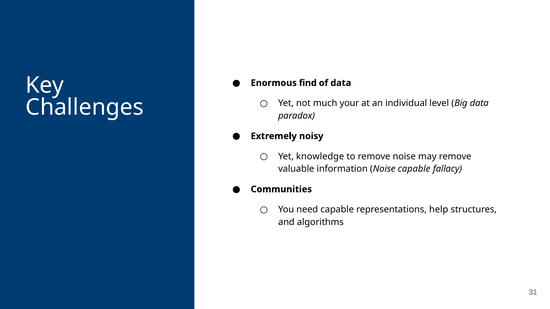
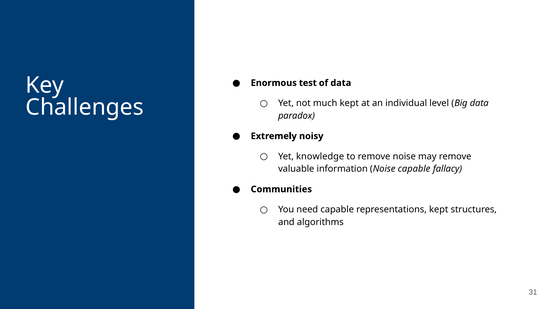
find: find -> test (308, 83)
much your: your -> kept (349, 103)
representations help: help -> kept (439, 210)
